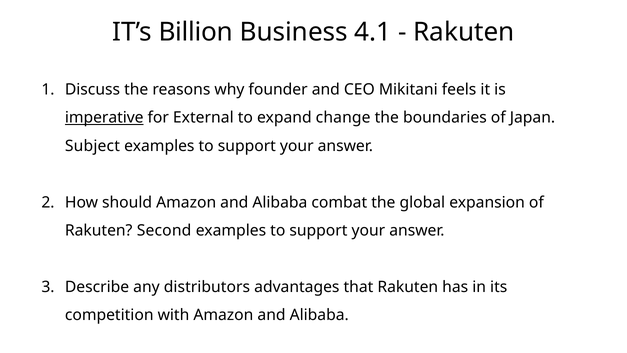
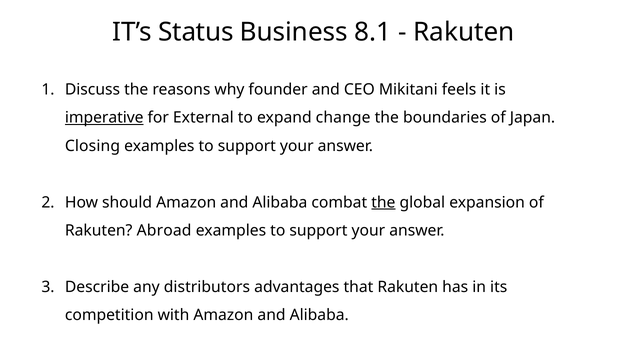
Billion: Billion -> Status (196, 32)
4.1: 4.1 -> 8.1 (373, 32)
Subject: Subject -> Closing (92, 146)
the underline: none -> present (383, 202)
Second: Second -> Abroad (164, 230)
